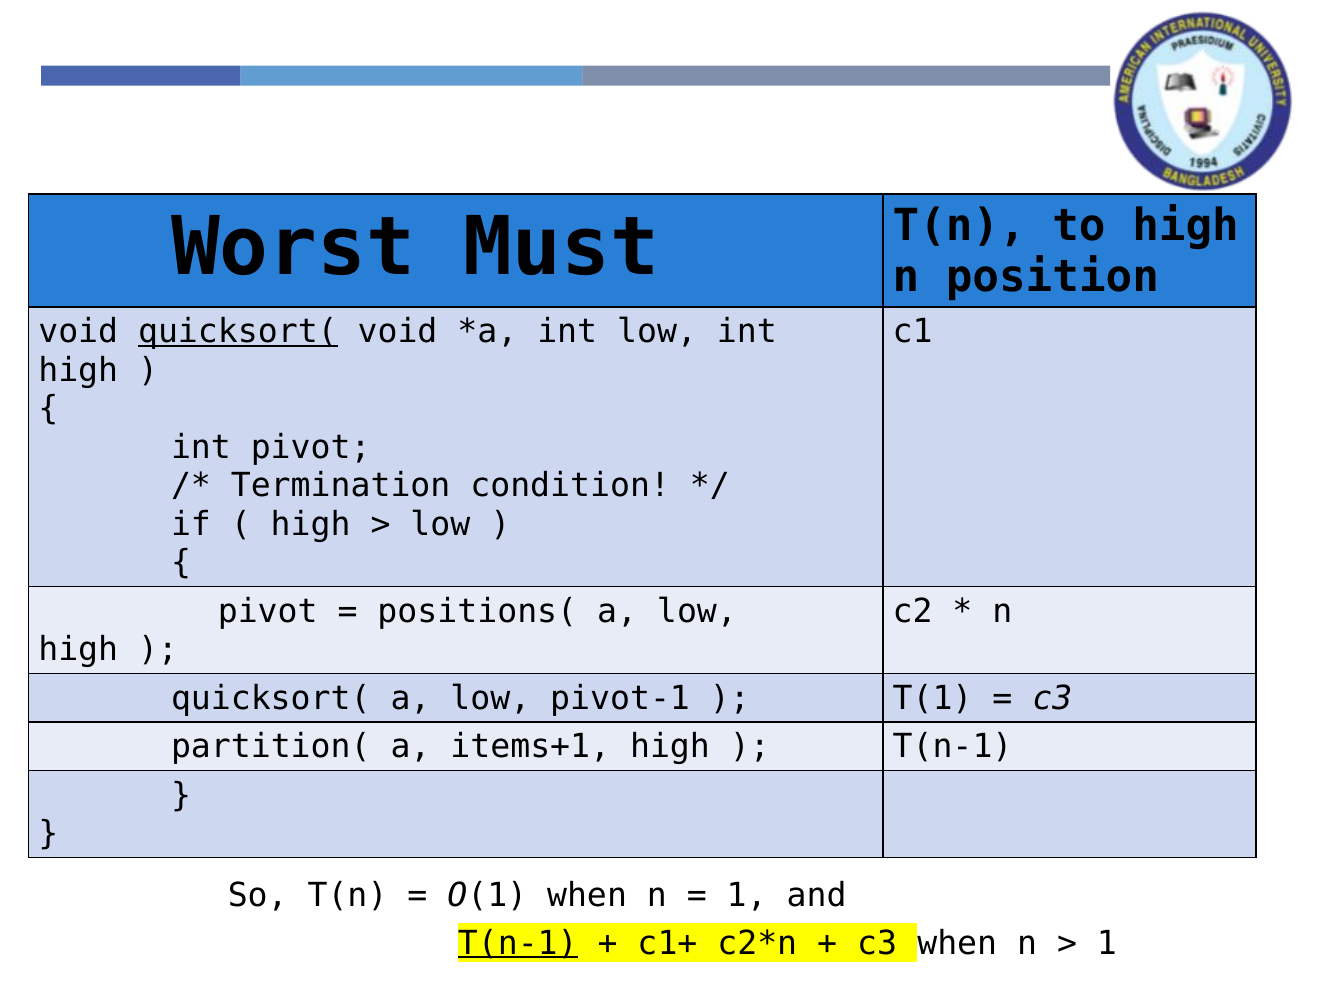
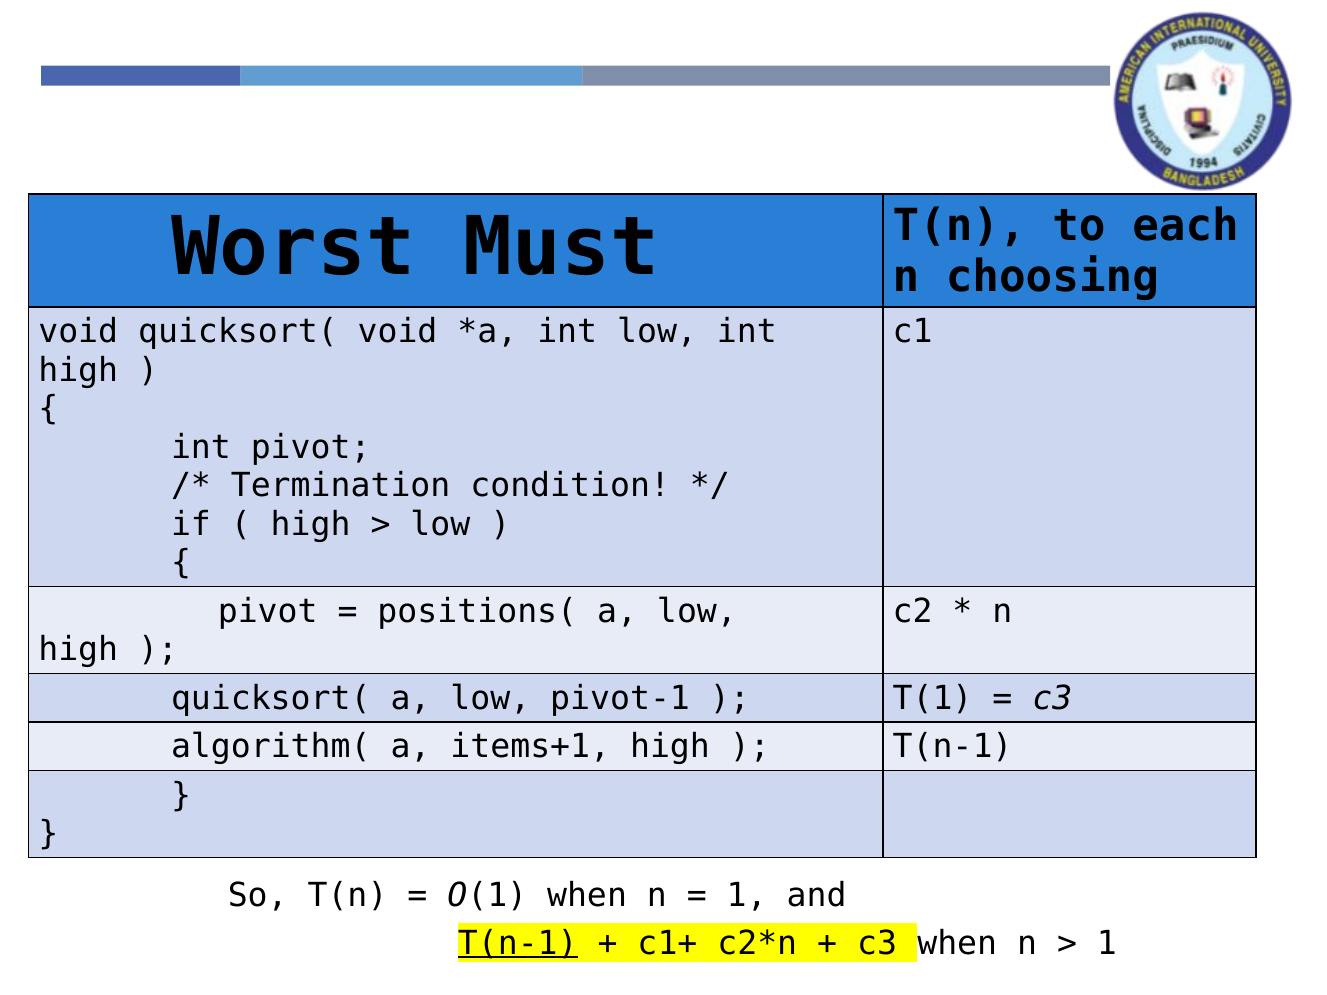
to high: high -> each (1186, 226)
position: position -> choosing (1052, 277)
quicksort( underline: present -> none (238, 332)
partition(: partition( -> algorithm( (271, 747)
